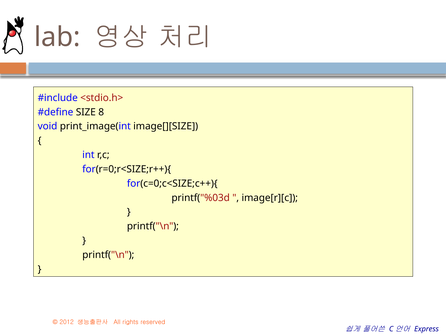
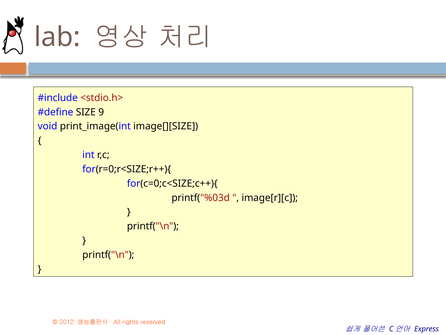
8: 8 -> 9 (101, 112)
